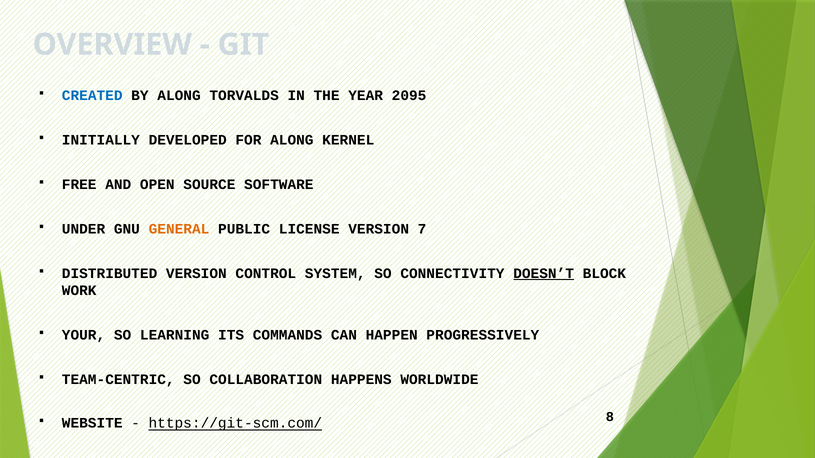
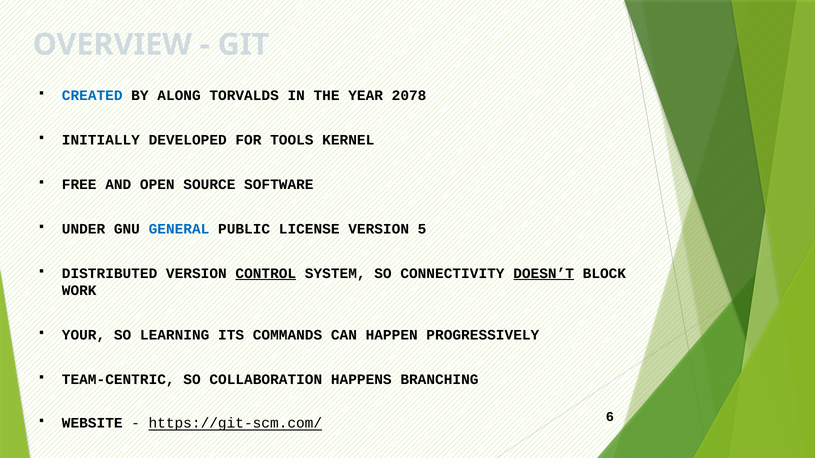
2095: 2095 -> 2078 (409, 95)
FOR ALONG: ALONG -> TOOLS (292, 140)
GENERAL colour: orange -> blue (179, 229)
7: 7 -> 5 (422, 229)
CONTROL underline: none -> present (266, 274)
WORLDWIDE: WORLDWIDE -> BRANCHING (439, 380)
8: 8 -> 6 (610, 417)
